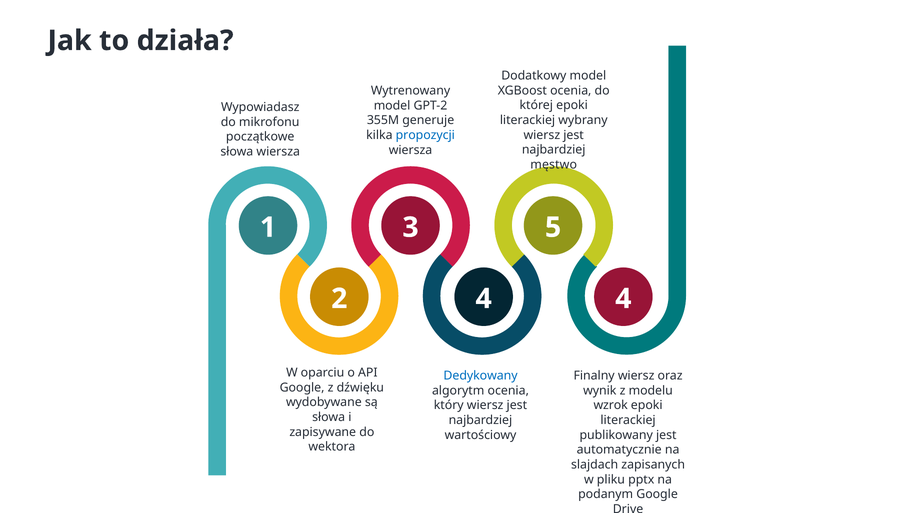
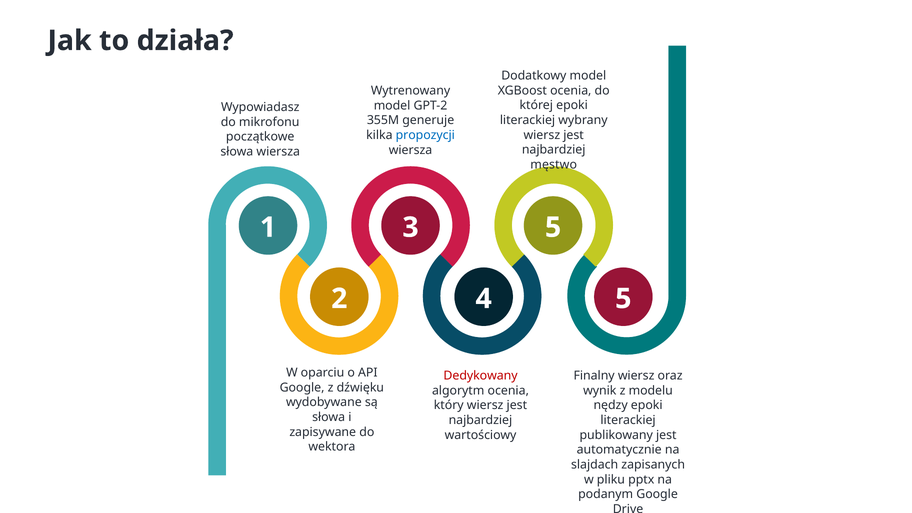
4 4: 4 -> 5 (623, 299)
Dedykowany colour: blue -> red (481, 376)
wzrok: wzrok -> nędzy (611, 405)
